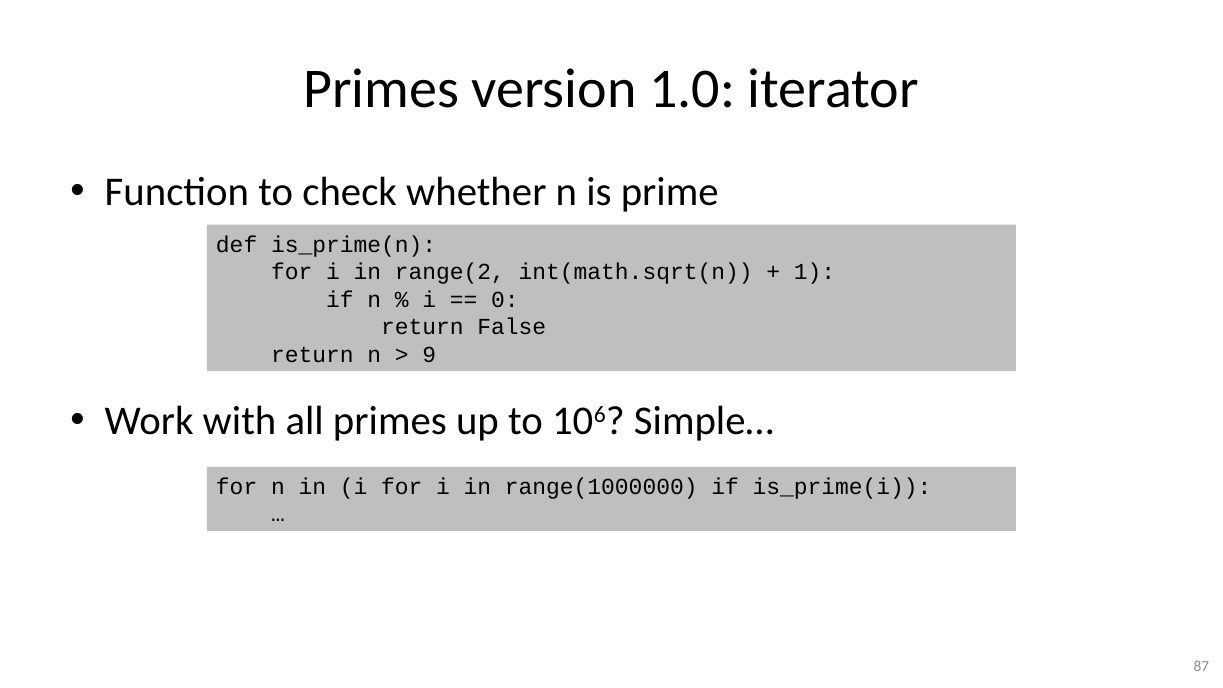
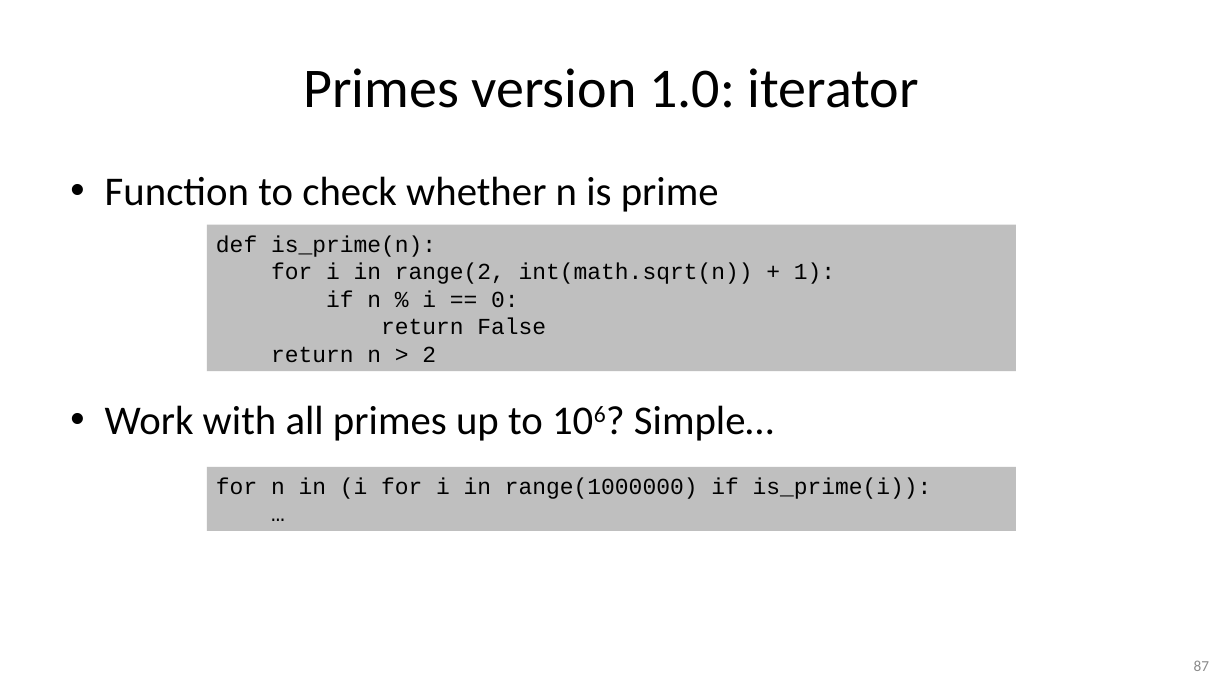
9: 9 -> 2 (429, 355)
